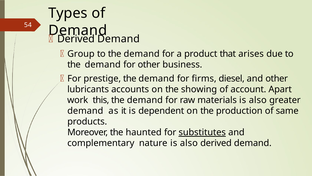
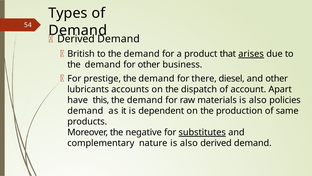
Group: Group -> British (81, 54)
arises underline: none -> present (251, 54)
ﬁrms: ﬁrms -> there (204, 79)
showing: showing -> dispatch (199, 89)
work: work -> have (78, 100)
greater: greater -> policies (285, 100)
haunted: haunted -> negative (144, 132)
